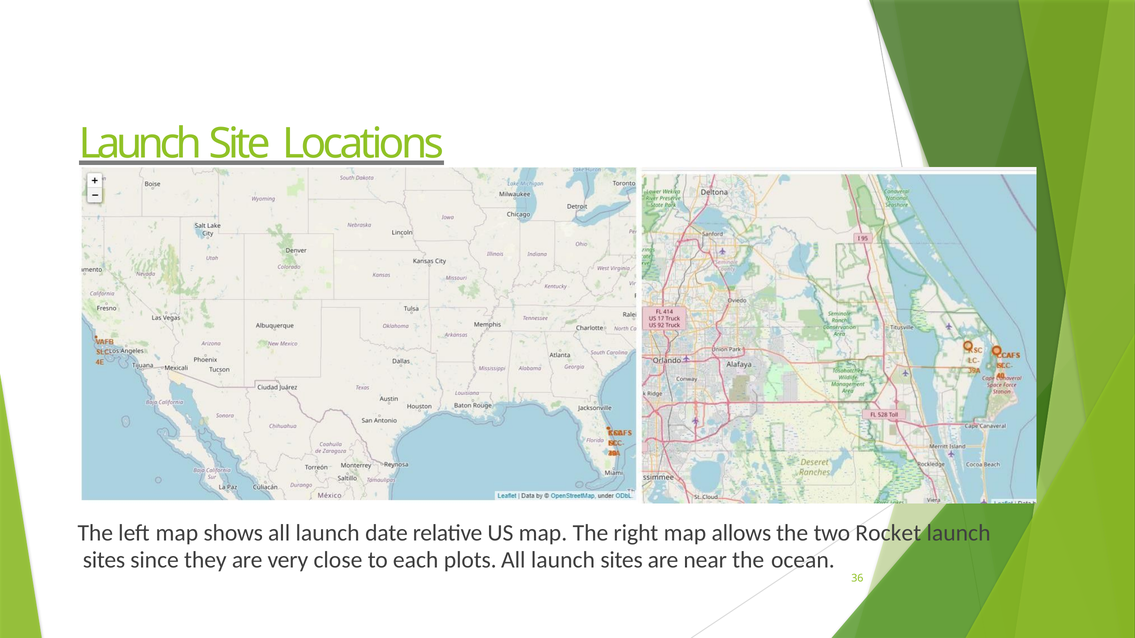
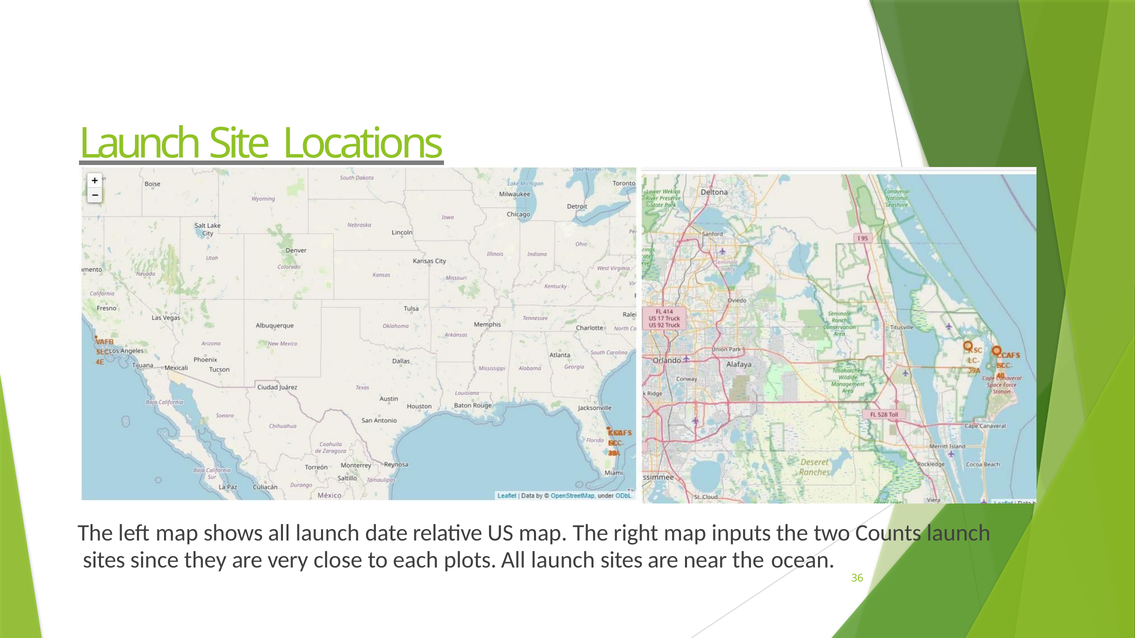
allows: allows -> inputs (741, 533)
Rocket: Rocket -> Counts (888, 533)
